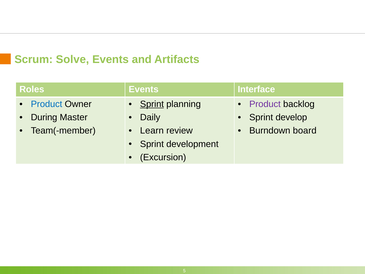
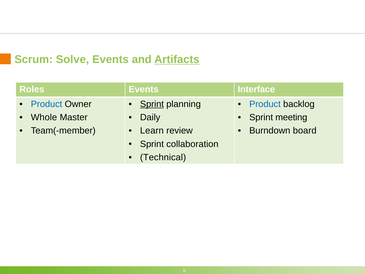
Artifacts underline: none -> present (177, 59)
Product colour: purple -> blue (265, 104)
During: During -> Whole (44, 117)
develop: develop -> meeting (291, 117)
development: development -> collaboration (192, 144)
Excursion: Excursion -> Technical (163, 157)
